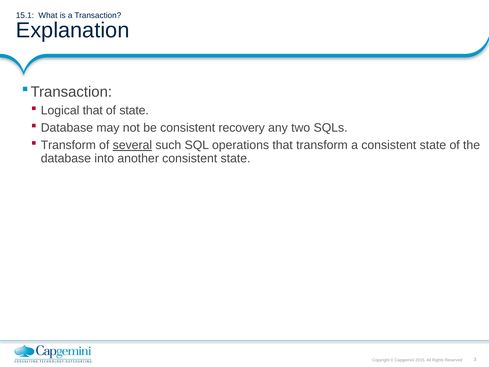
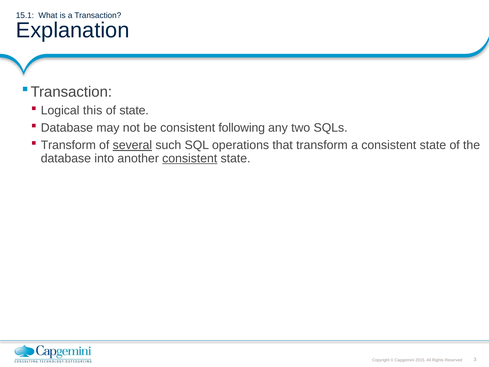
Logical that: that -> this (93, 111)
recovery: recovery -> following (242, 128)
consistent underline: none -> present (190, 158)
